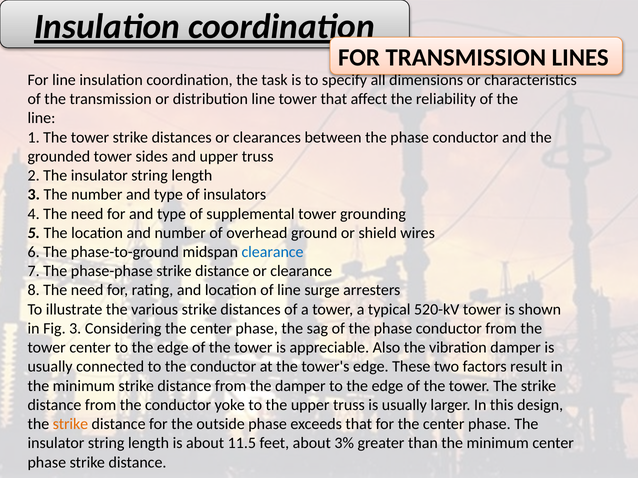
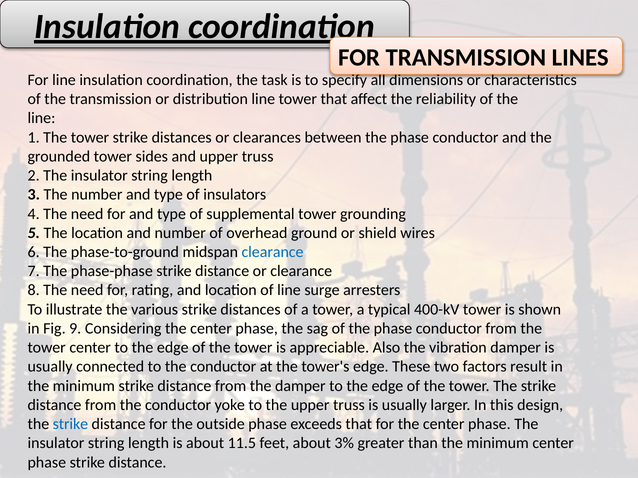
520-kV: 520-kV -> 400-kV (437, 310)
Fig 3: 3 -> 9 (75, 329)
strike colour: orange -> blue (70, 425)
